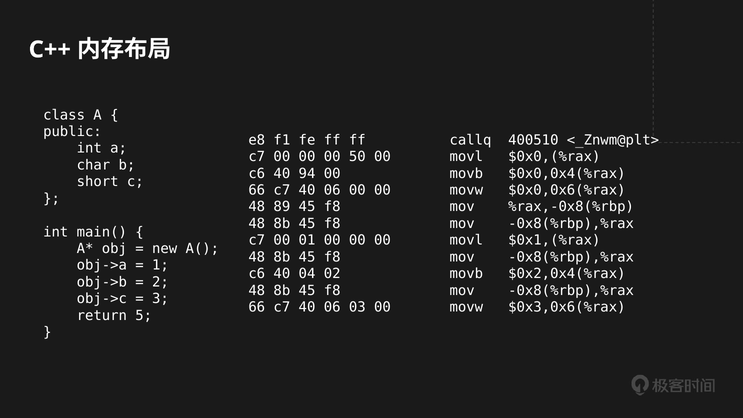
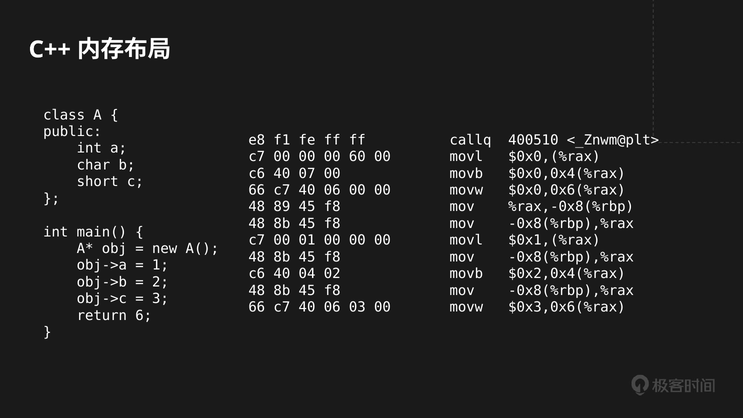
50: 50 -> 60 (357, 157)
94: 94 -> 07 (307, 173)
5: 5 -> 6 (144, 316)
